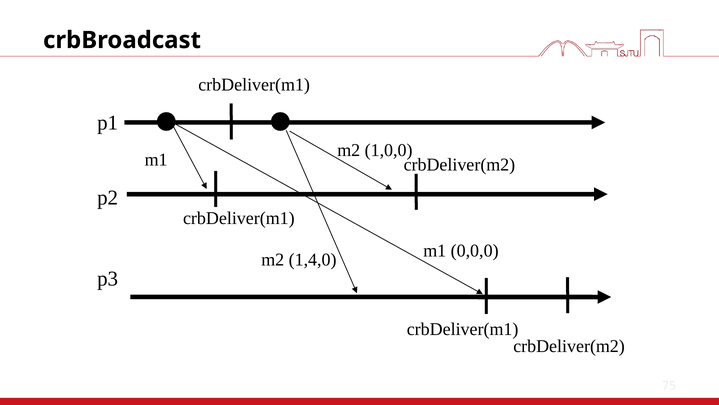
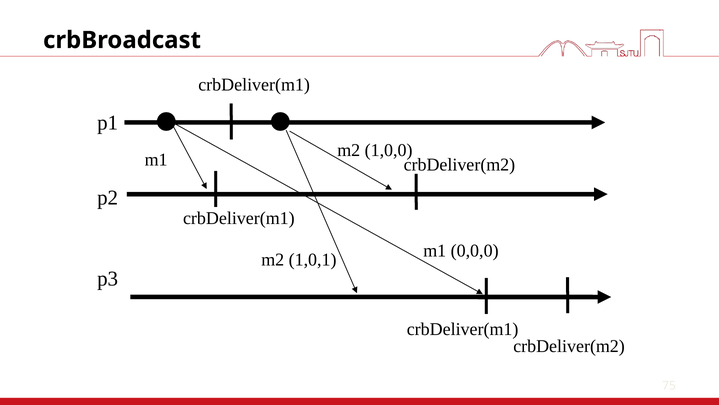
1,4,0: 1,4,0 -> 1,0,1 (313, 260)
